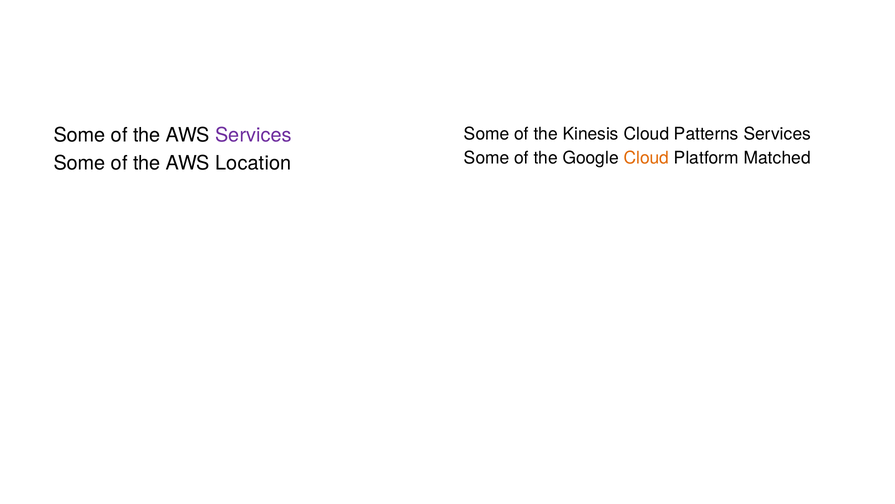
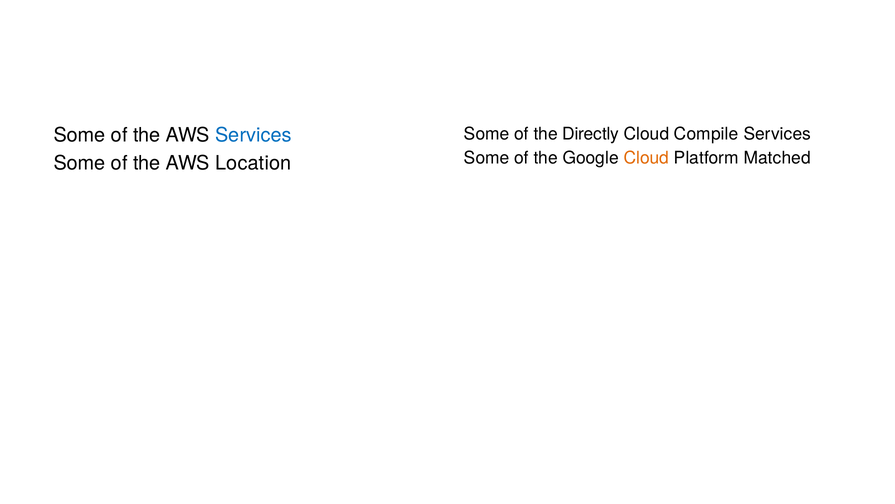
Kinesis: Kinesis -> Directly (591, 134)
Patterns: Patterns -> Compile (706, 134)
Services colour: purple -> blue (253, 135)
